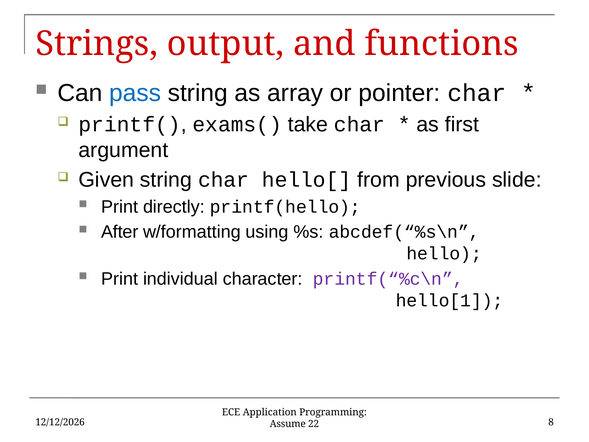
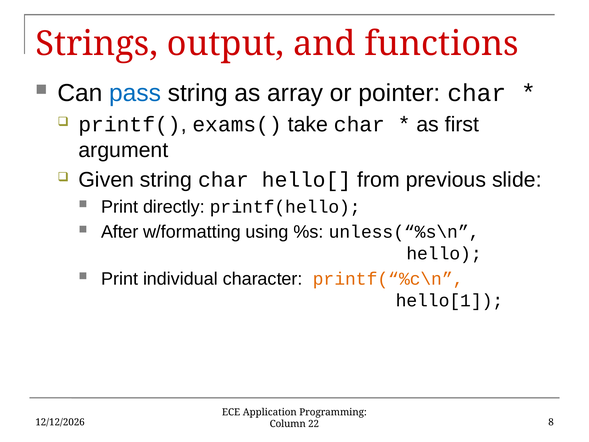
abcdef(“%s\n: abcdef(“%s\n -> unless(“%s\n (404, 232)
printf(“%c\n colour: purple -> orange (388, 279)
Assume: Assume -> Column (288, 424)
